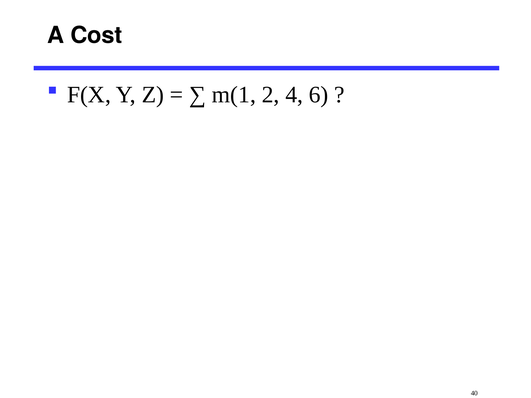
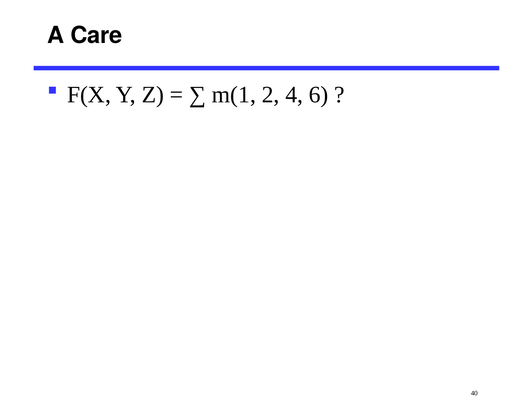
Cost: Cost -> Care (96, 35)
